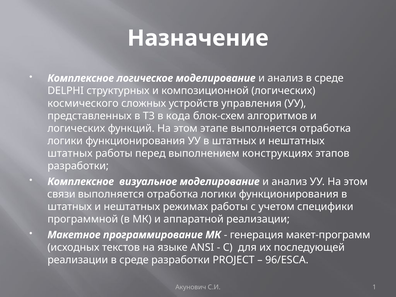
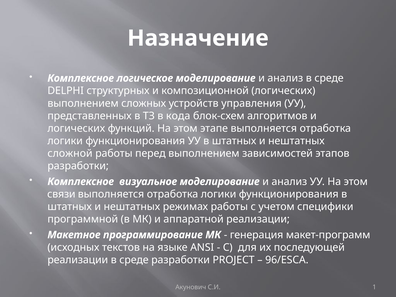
космического: космического -> выполнением (83, 103)
штатных: штатных -> сложной (70, 153)
конструкциях: конструкциях -> зависимостей (277, 153)
